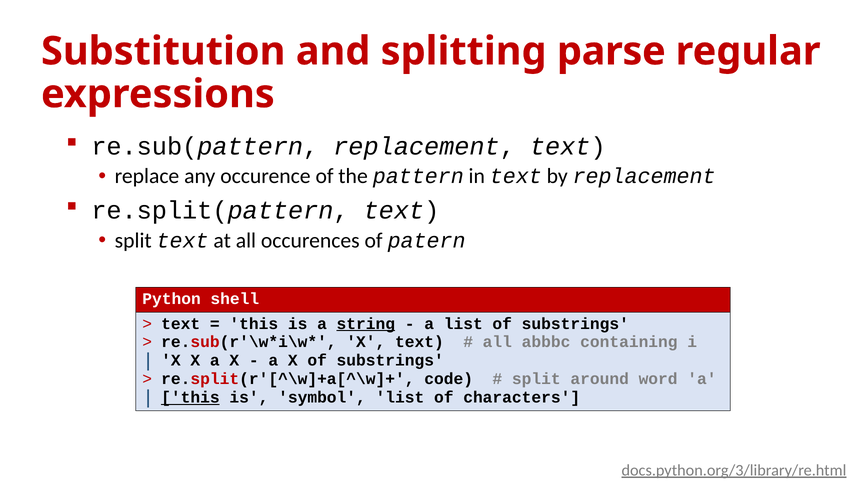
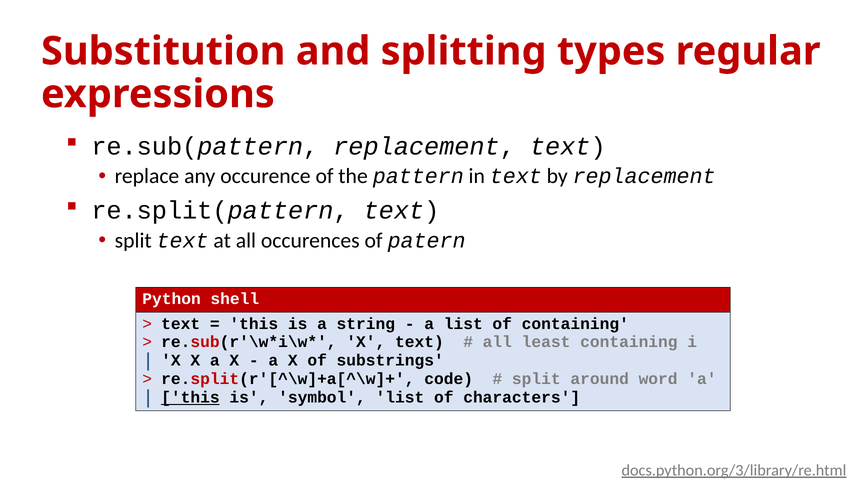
parse: parse -> types (611, 51)
string underline: present -> none (366, 324)
list of substrings: substrings -> containing (575, 324)
abbbc: abbbc -> least (546, 342)
